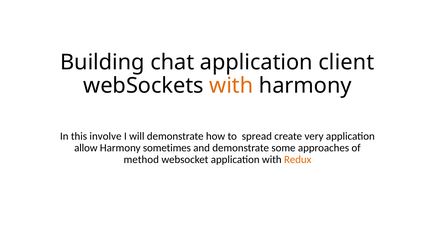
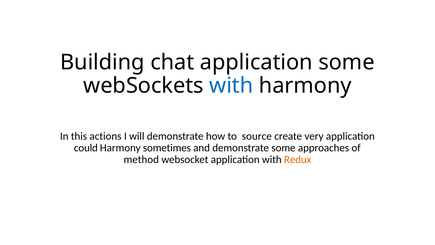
application client: client -> some (346, 62)
with colour: orange -> blue (231, 86)
involve: involve -> actions (105, 136)
spread: spread -> source (257, 136)
allow: allow -> could (86, 148)
